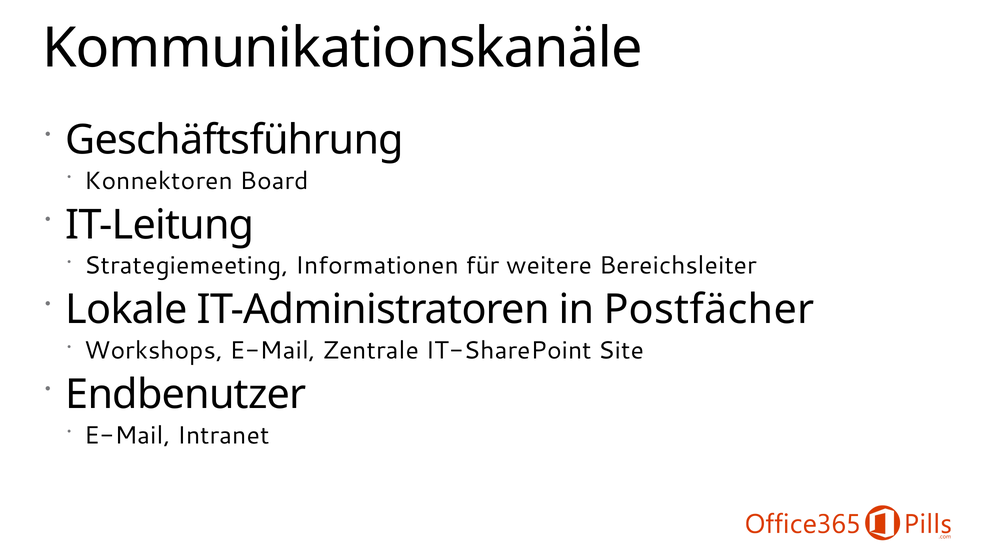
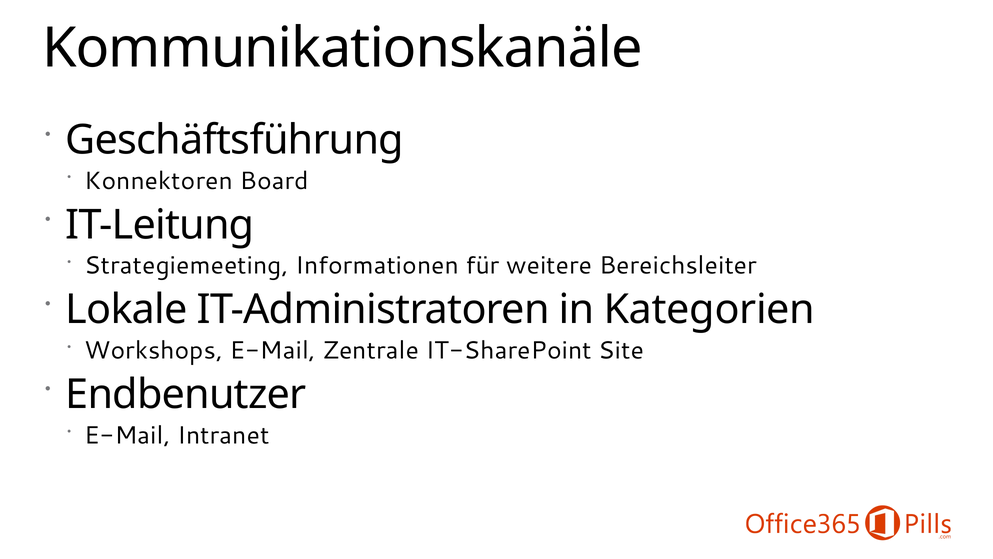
Postfächer: Postfächer -> Kategorien (709, 310)
